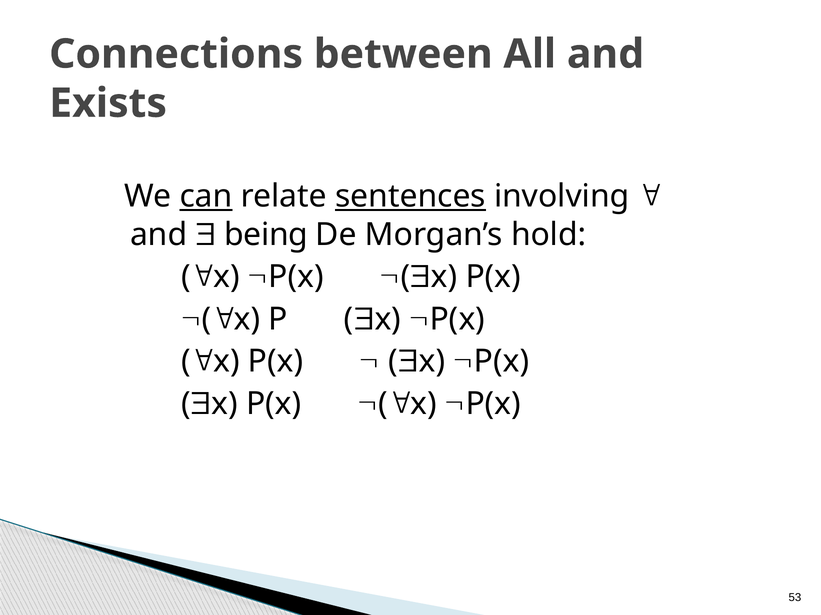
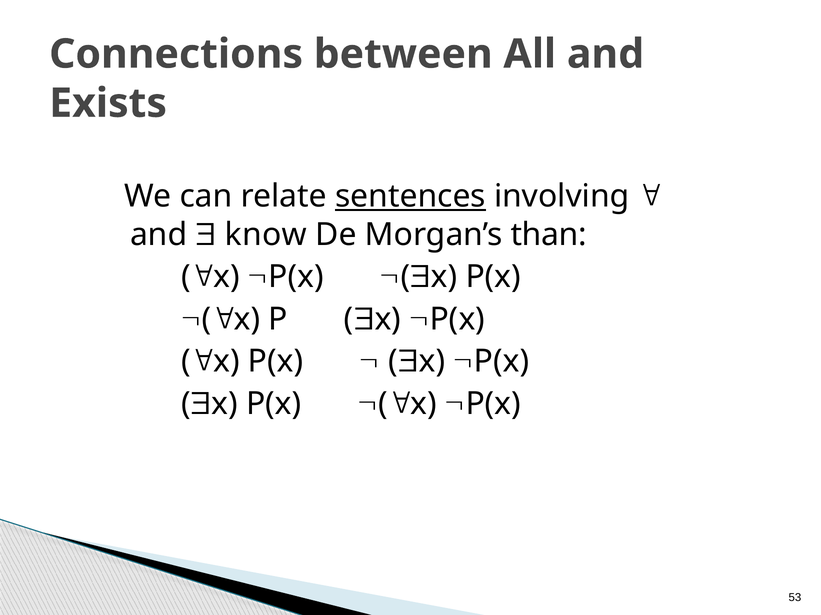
can underline: present -> none (206, 196)
being: being -> know (266, 235)
hold: hold -> than (549, 235)
